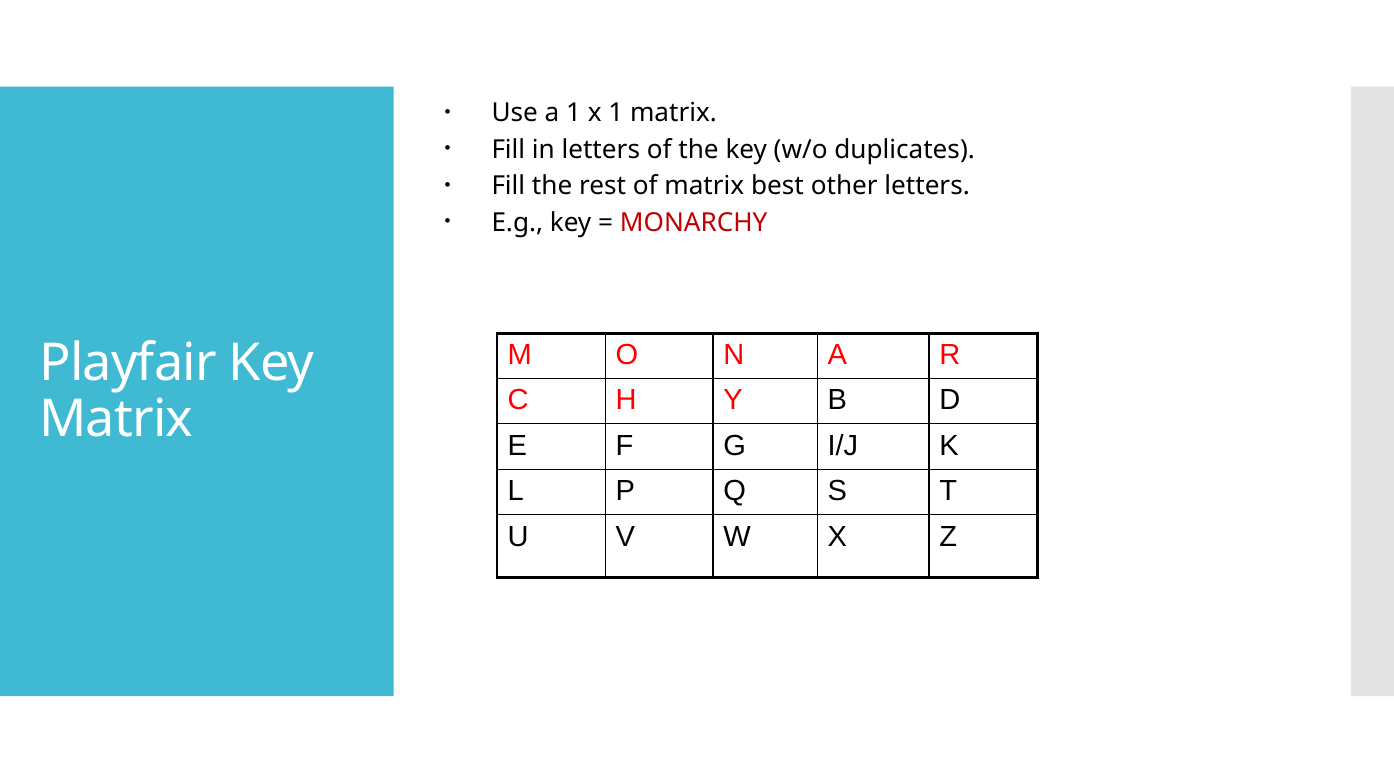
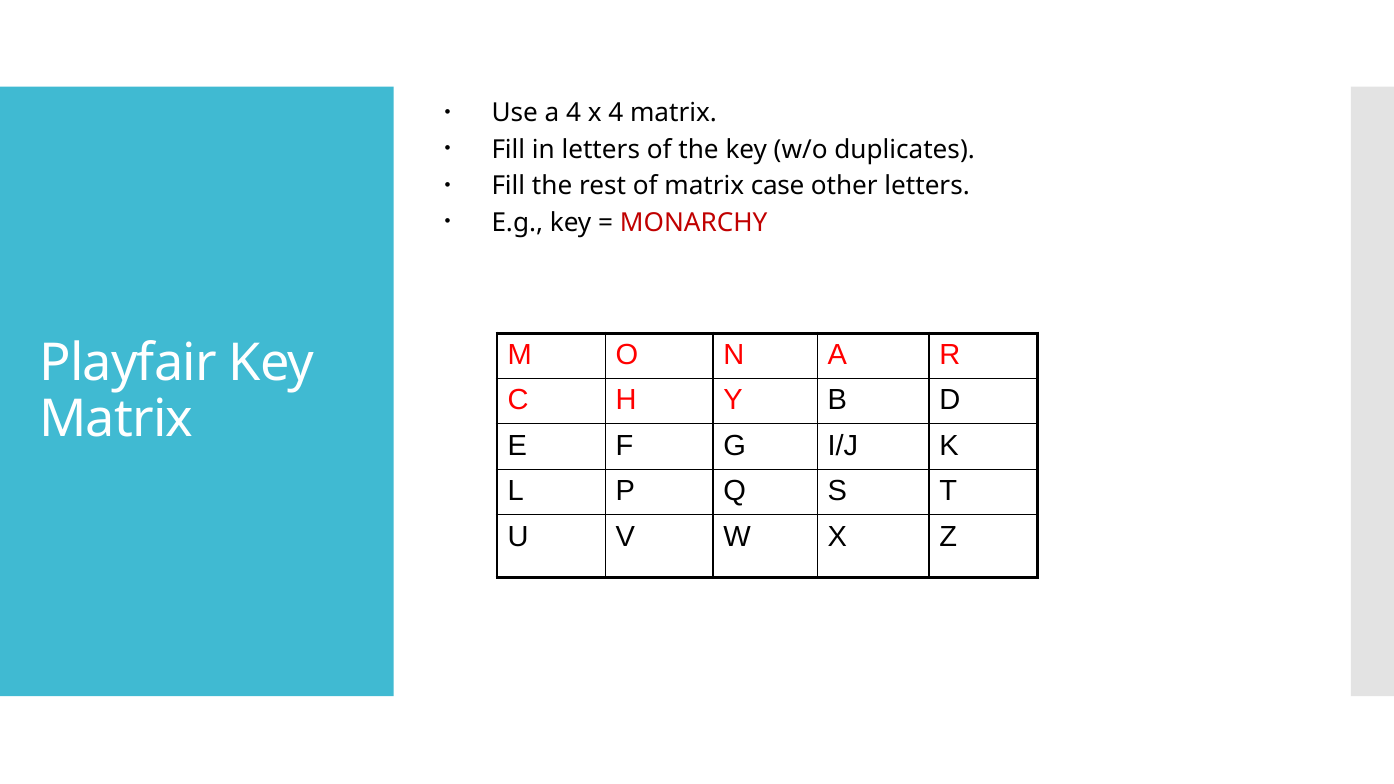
a 1: 1 -> 4 (574, 113)
x 1: 1 -> 4 (616, 113)
best: best -> case (778, 186)
